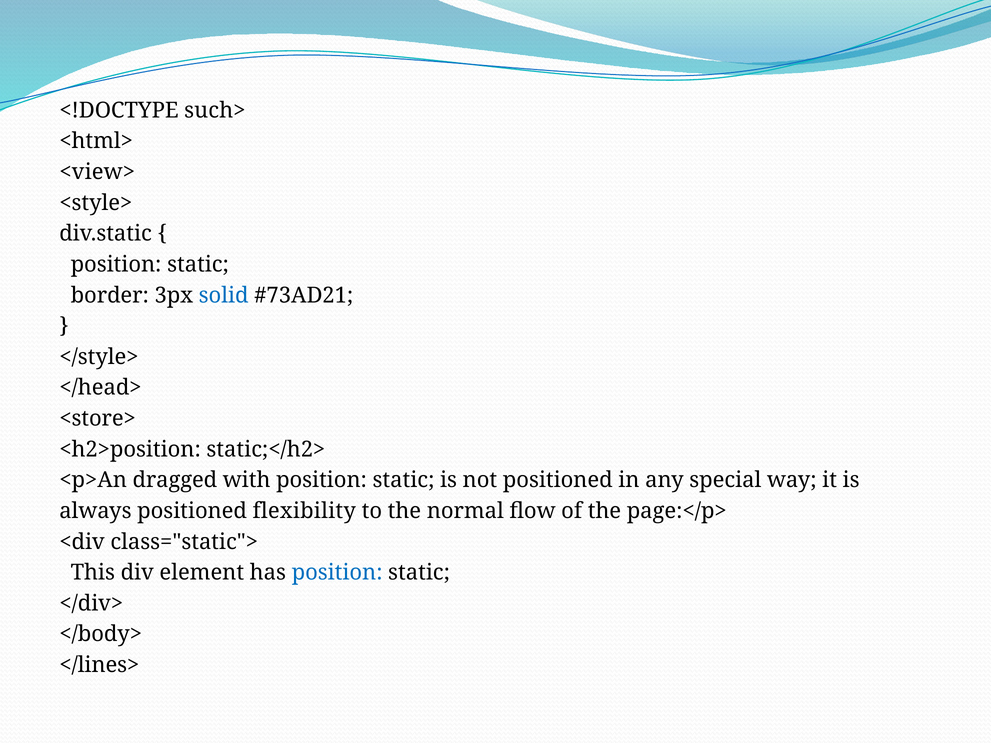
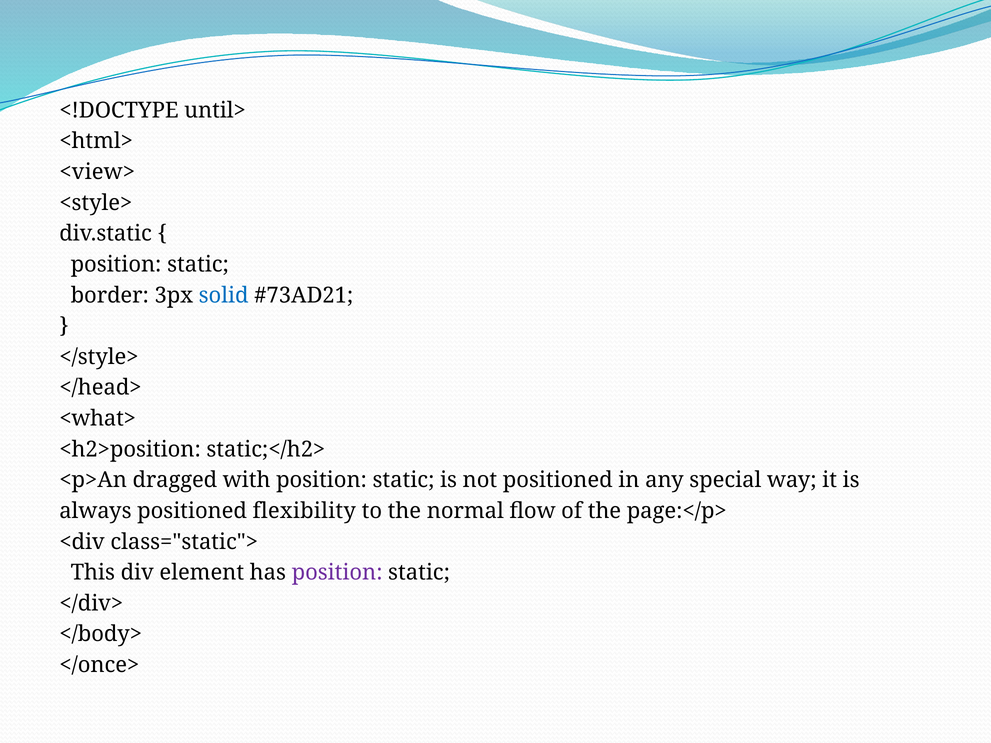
such>: such> -> until> (215, 110)
<store>: <store> -> <what> (98, 419)
position colour: blue -> purple (337, 573)
</lines>: </lines> -> </once> (99, 665)
